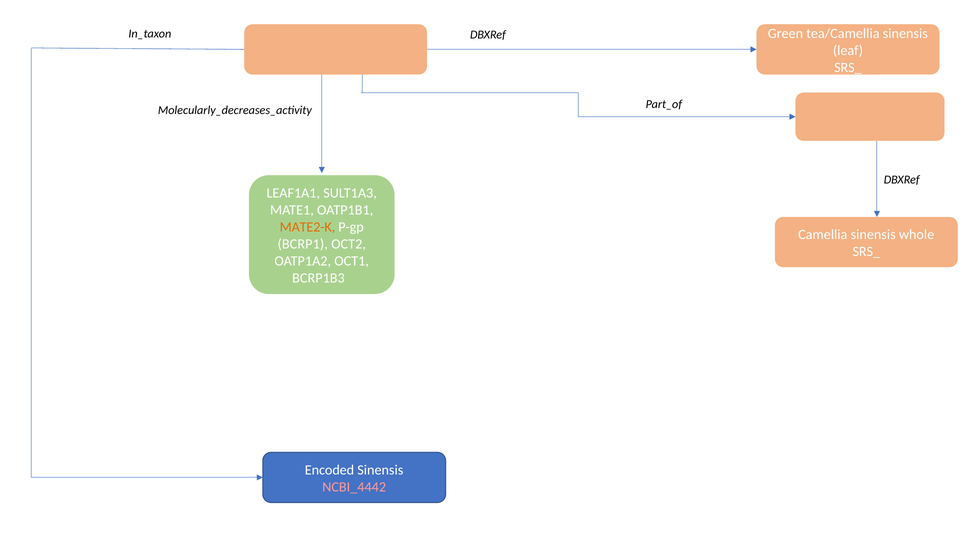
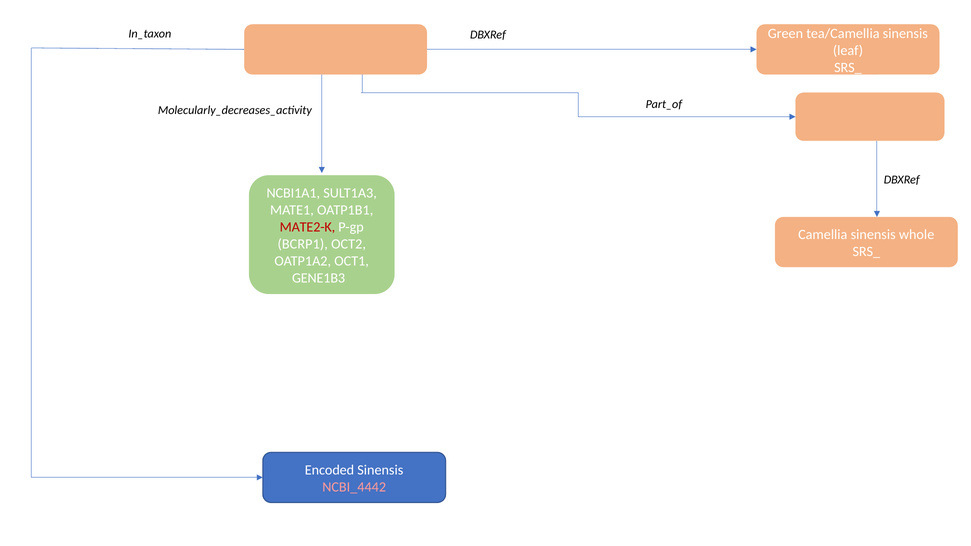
LEAF1A1: LEAF1A1 -> NCBI1A1 (293, 193)
MATE2-K colour: orange -> red (307, 227)
BCRP1B3: BCRP1B3 -> GENE1B3 (319, 278)
